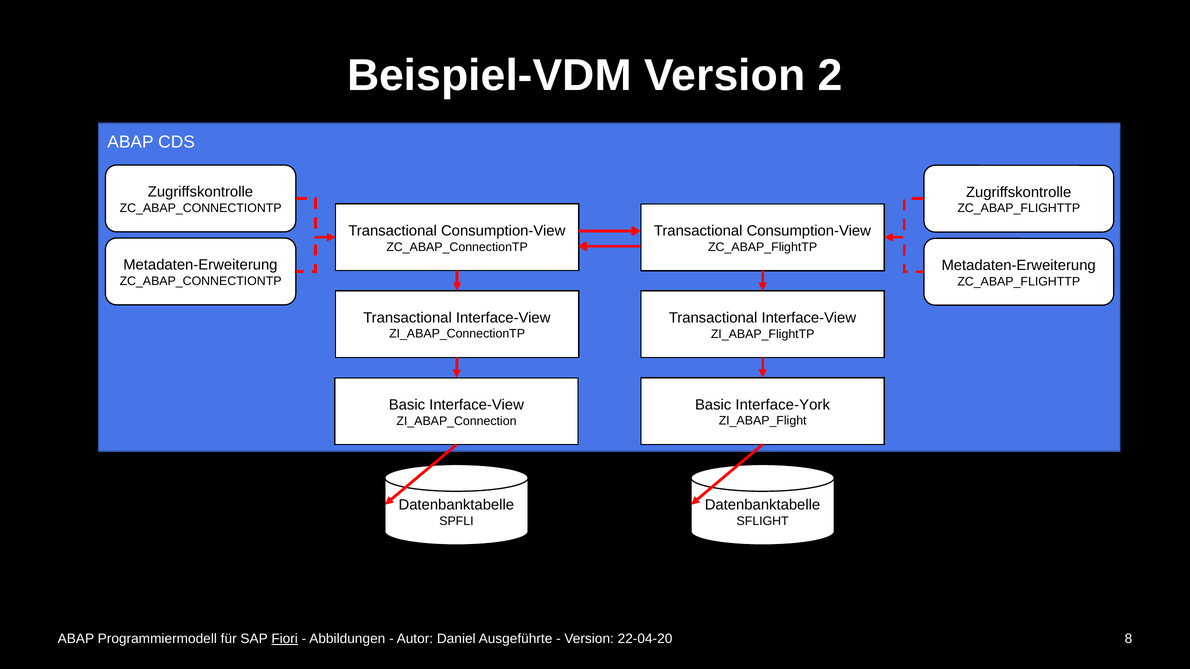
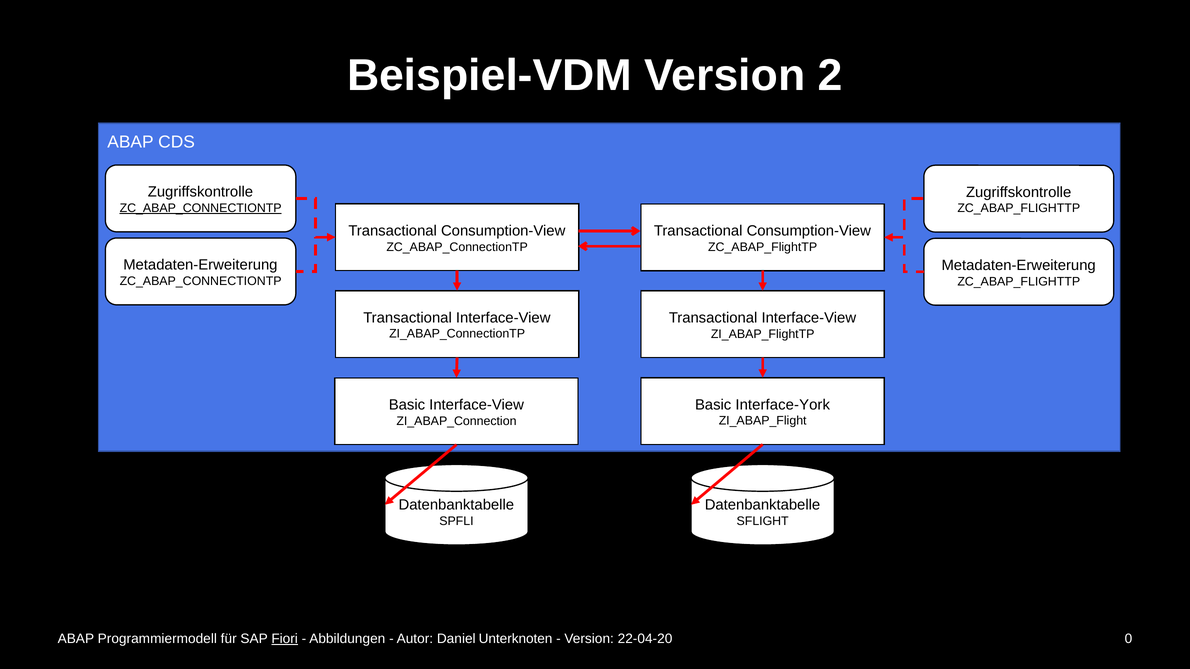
ZC_ABAP_CONNECTIONTP underline: none -> present (201, 208)
Ausgeführte: Ausgeführte -> Unterknoten (516, 639)
8: 8 -> 0 (1128, 639)
